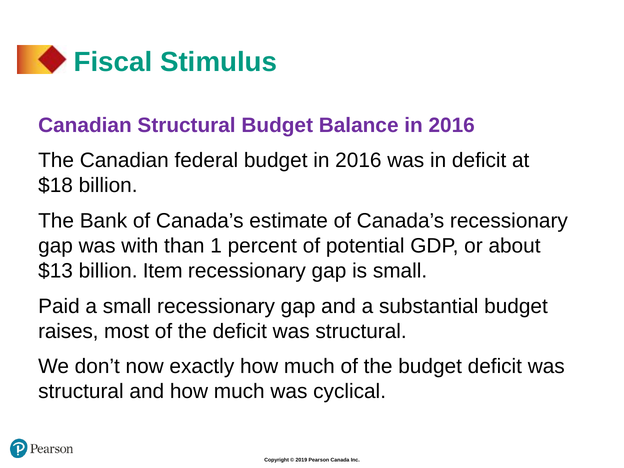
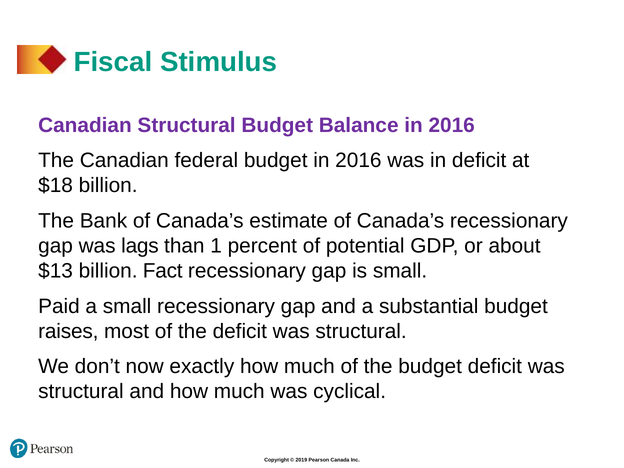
with: with -> lags (140, 246)
Item: Item -> Fact (163, 271)
